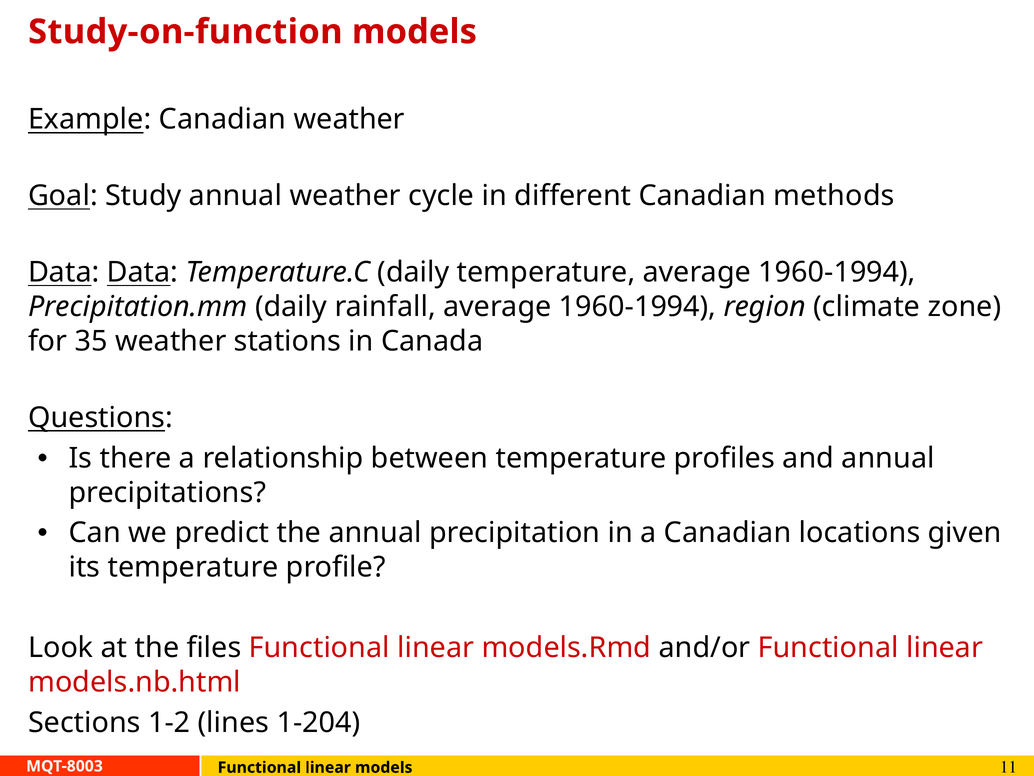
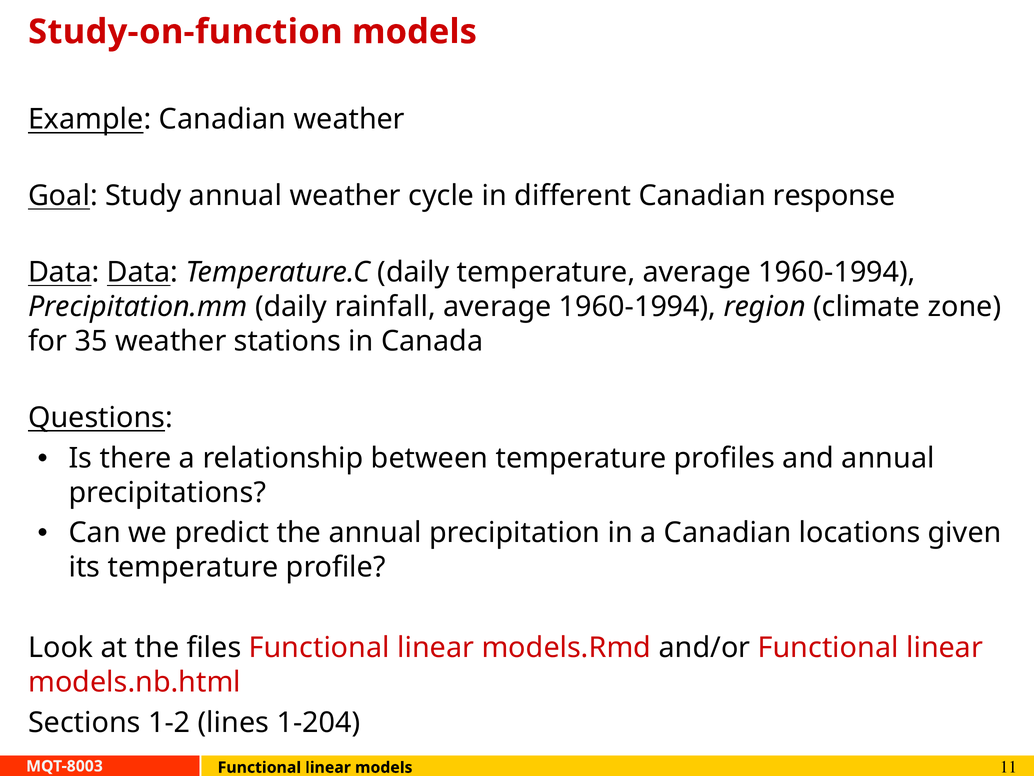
methods: methods -> response (834, 196)
